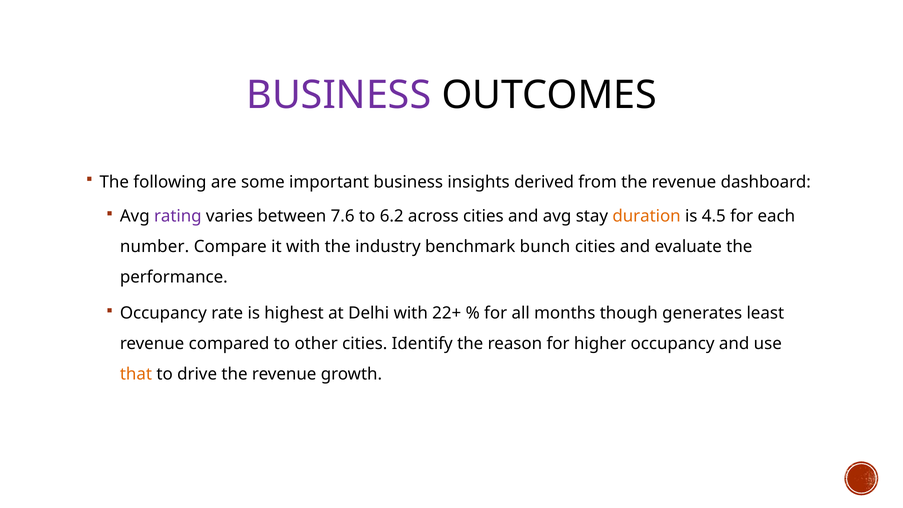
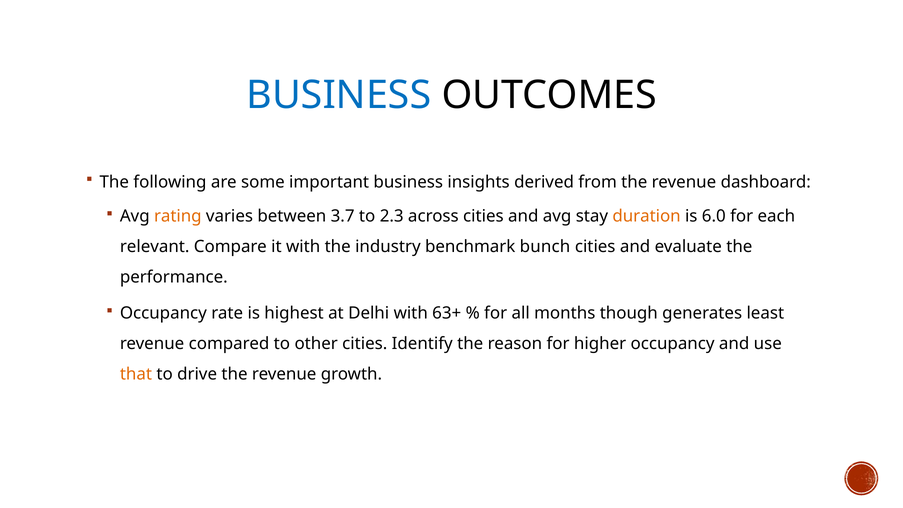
BUSINESS colour: purple -> blue (339, 95)
rating colour: purple -> orange (178, 216)
7.6: 7.6 -> 3.7 (343, 216)
6.2: 6.2 -> 2.3 (392, 216)
4.5: 4.5 -> 6.0 (714, 216)
number: number -> relevant (155, 247)
22+: 22+ -> 63+ (447, 313)
